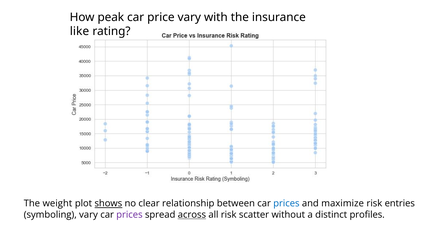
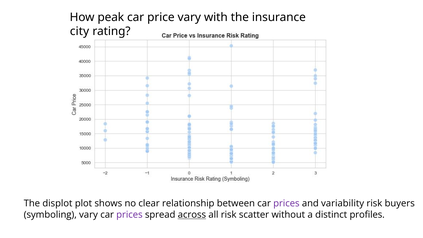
like: like -> city (80, 31)
weight: weight -> displot (57, 203)
shows underline: present -> none (108, 203)
prices colour: blue -> purple (286, 203)
maximize: maximize -> variability (343, 203)
entries: entries -> buyers (400, 203)
